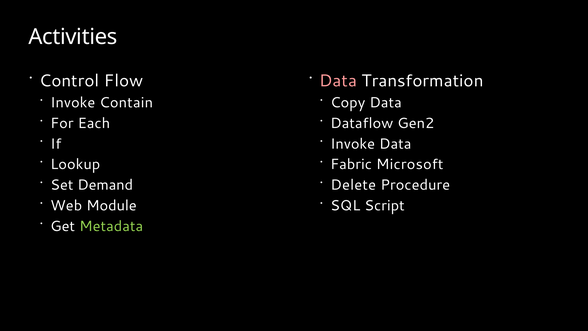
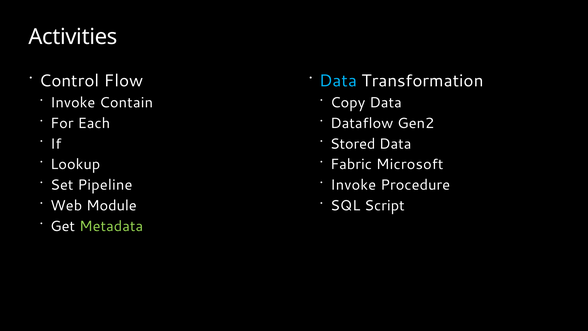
Data colour: pink -> light blue (338, 81)
Invoke: Invoke -> Stored (353, 144)
Demand: Demand -> Pipeline (105, 185)
Delete: Delete -> Invoke (353, 185)
